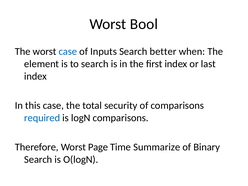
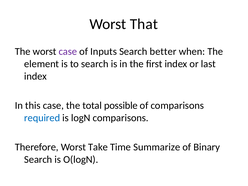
Bool: Bool -> That (144, 24)
case colour: blue -> purple (68, 52)
security: security -> possible (121, 106)
Page: Page -> Take (98, 147)
